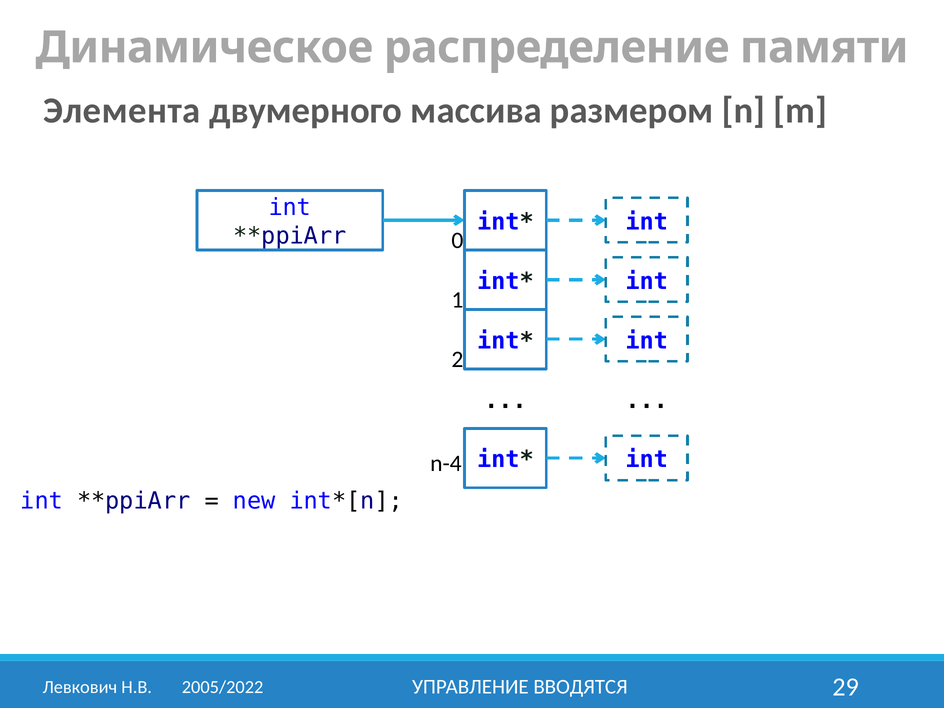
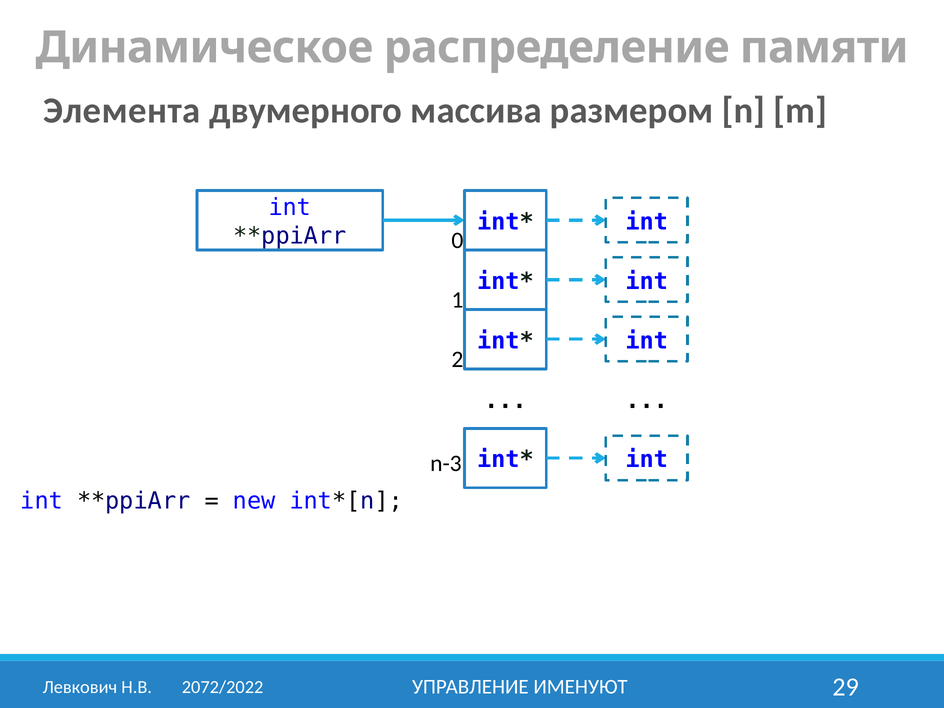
n-4: n-4 -> n-3 (446, 463)
ВВОДЯТСЯ: ВВОДЯТСЯ -> ИМЕНУЮТ (581, 687)
2005/2022: 2005/2022 -> 2072/2022 (223, 687)
